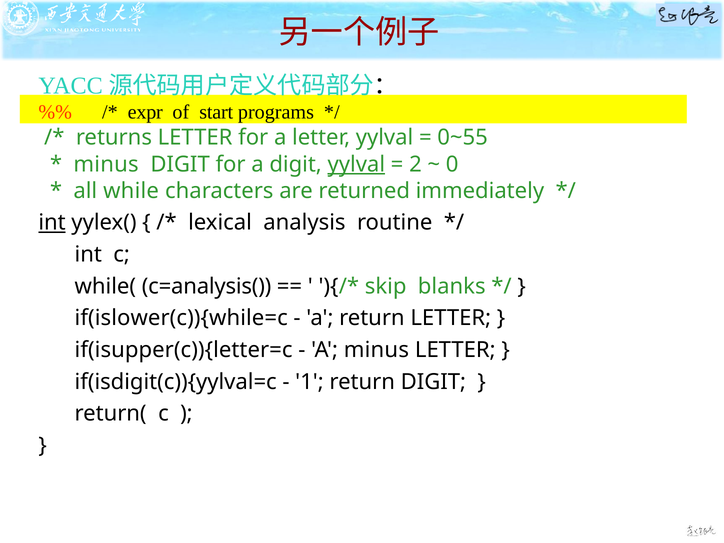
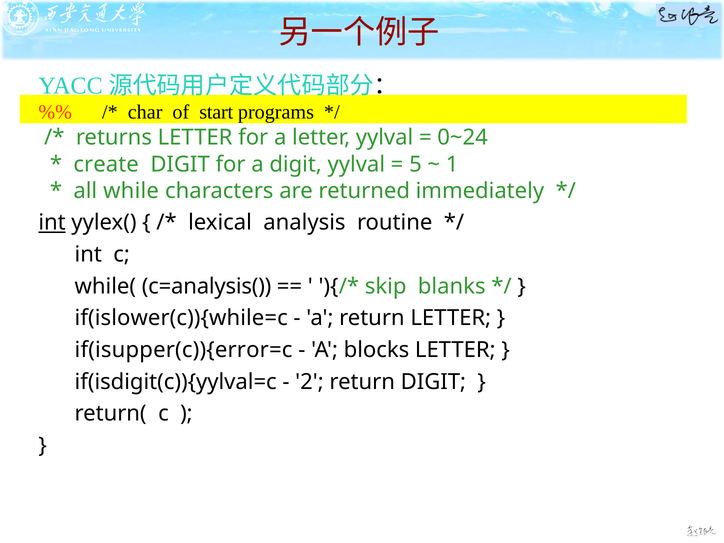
expr: expr -> char (145, 112)
0~55: 0~55 -> 0~24 (463, 138)
minus: minus -> create (106, 164)
yylval underline: present -> none (356, 164)
2: 2 -> 5 (415, 164)
0: 0 -> 1 (452, 164)
if(isupper(c)){letter=c: if(isupper(c)){letter=c -> if(isupper(c)){error=c (184, 350)
A minus: minus -> blocks (377, 350)
1: 1 -> 2 (309, 382)
